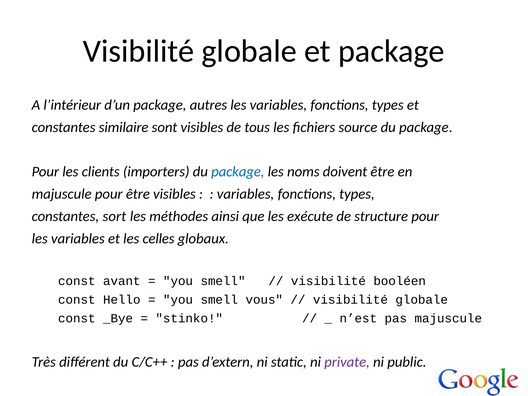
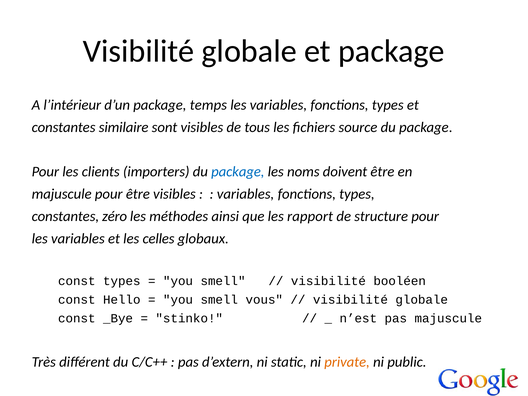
autres: autres -> temps (208, 105)
sort: sort -> zéro (115, 216)
exécute: exécute -> rapport (310, 216)
const avant: avant -> types (122, 281)
private colour: purple -> orange (347, 362)
